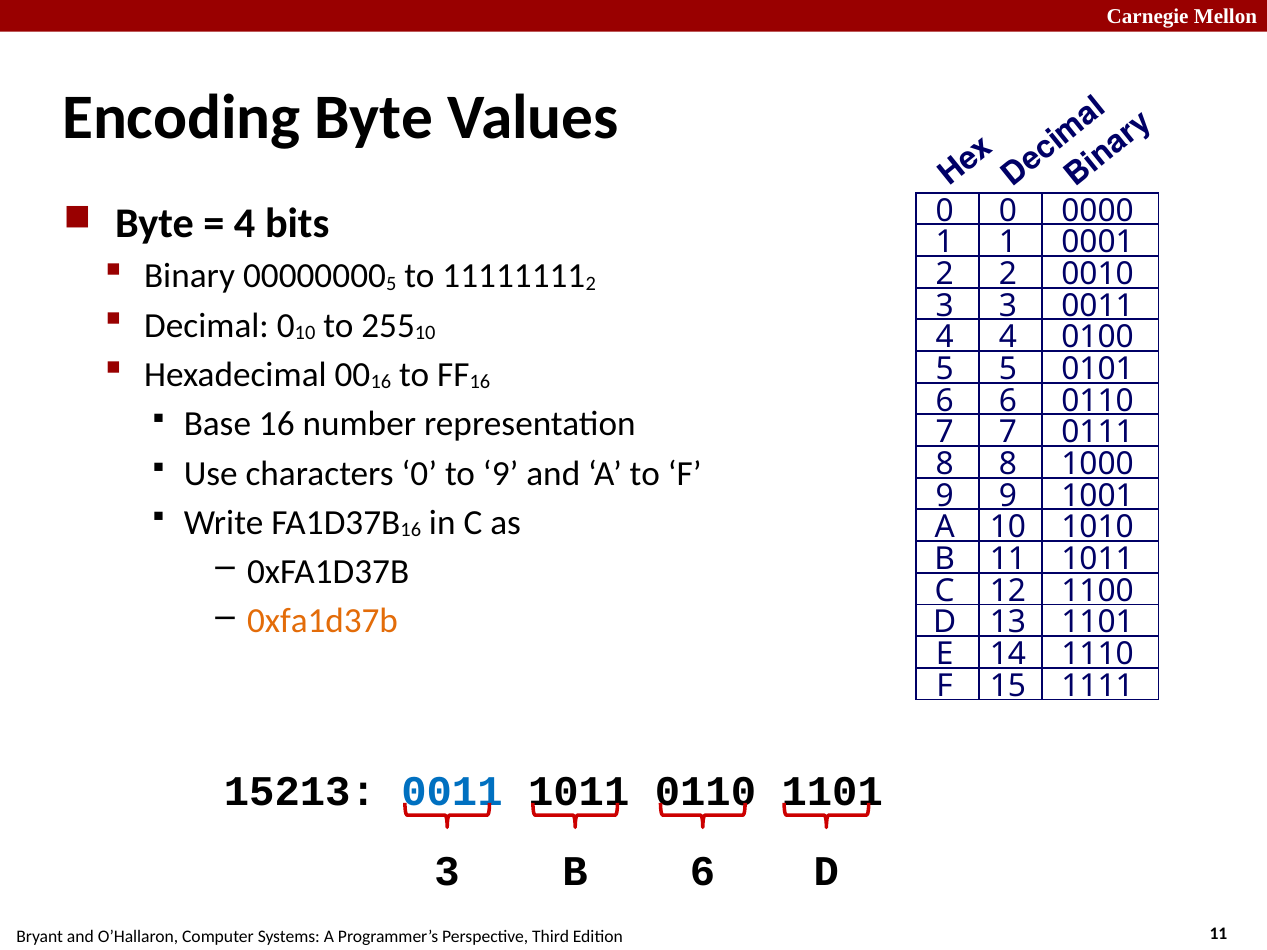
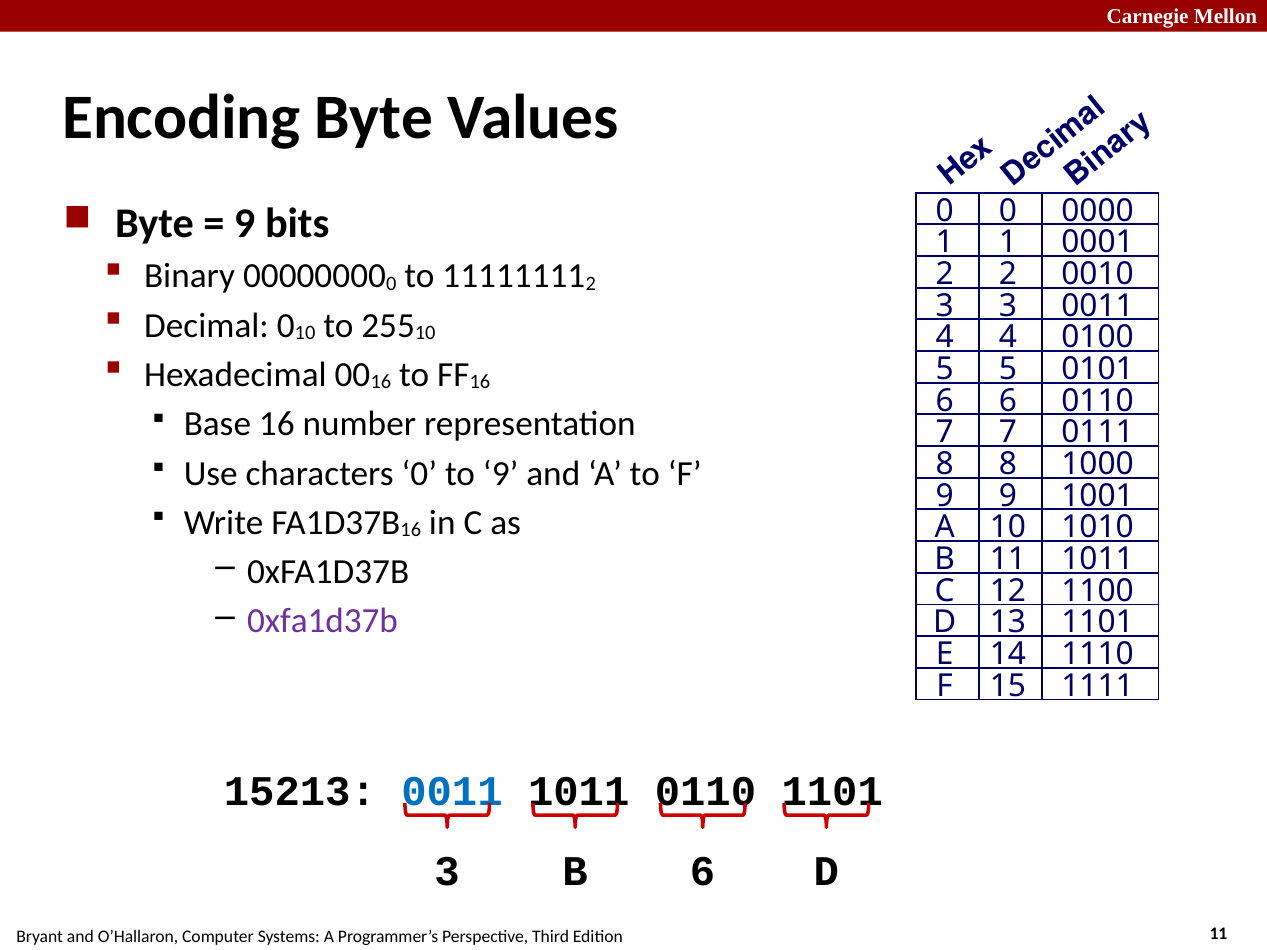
4: 4 -> 9 (245, 223)
5: 5 -> 0 (391, 283)
0xfa1d37b colour: orange -> purple (322, 621)
